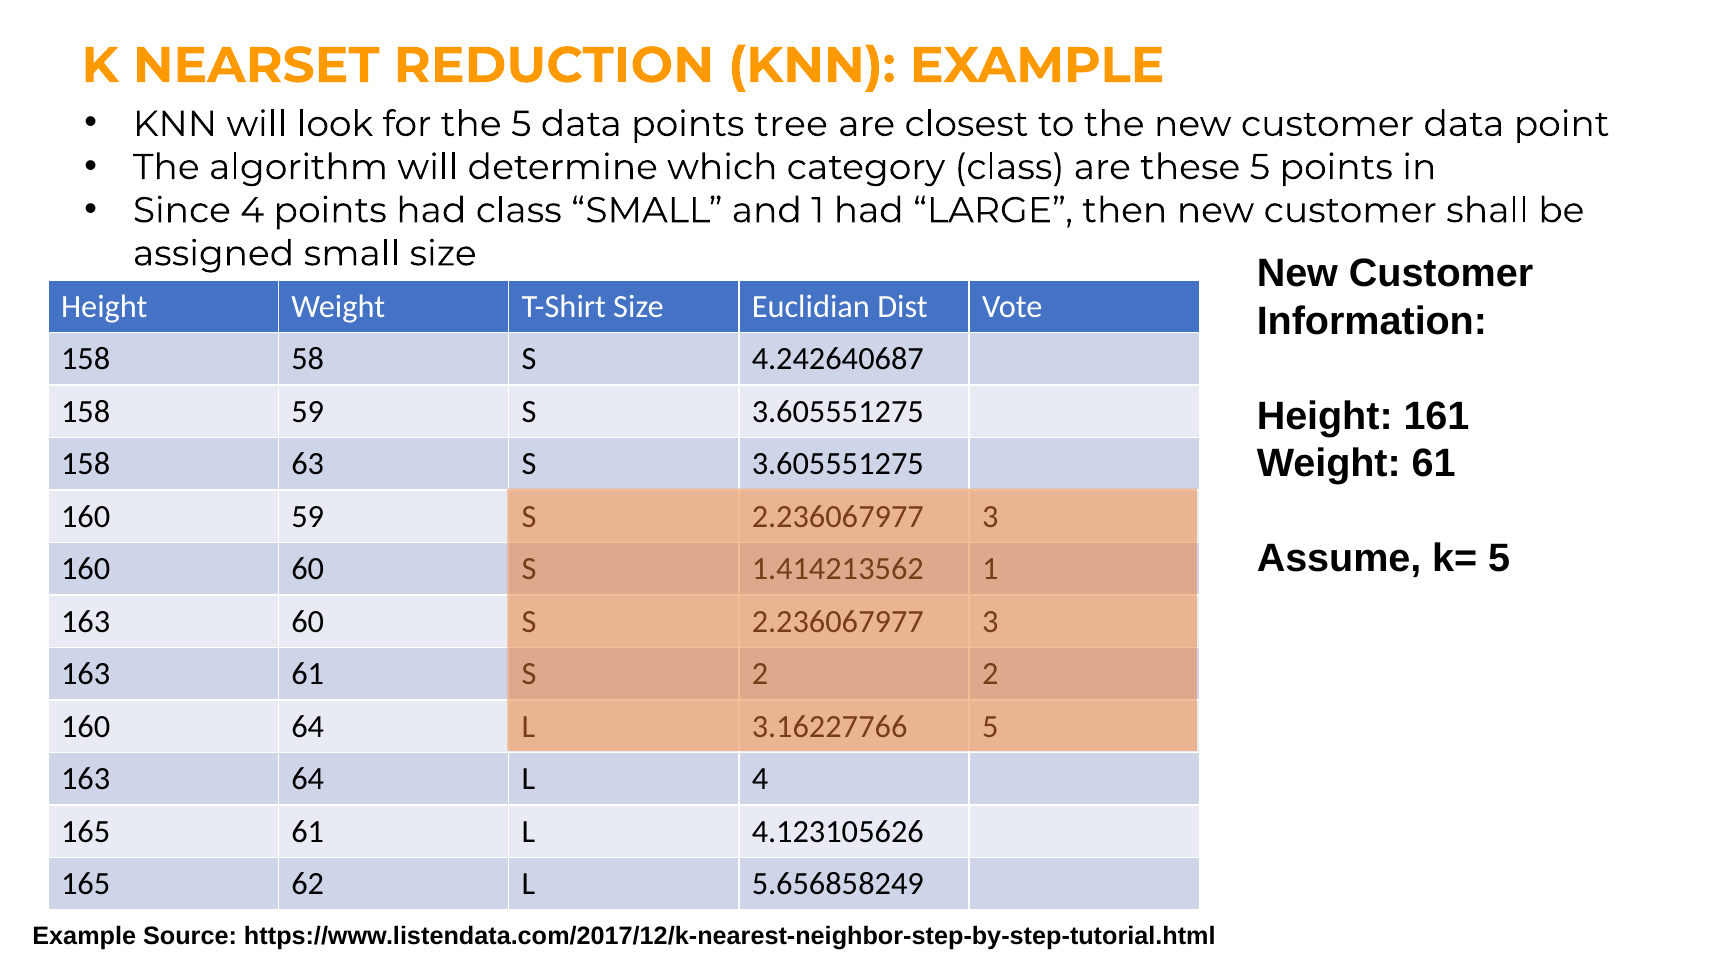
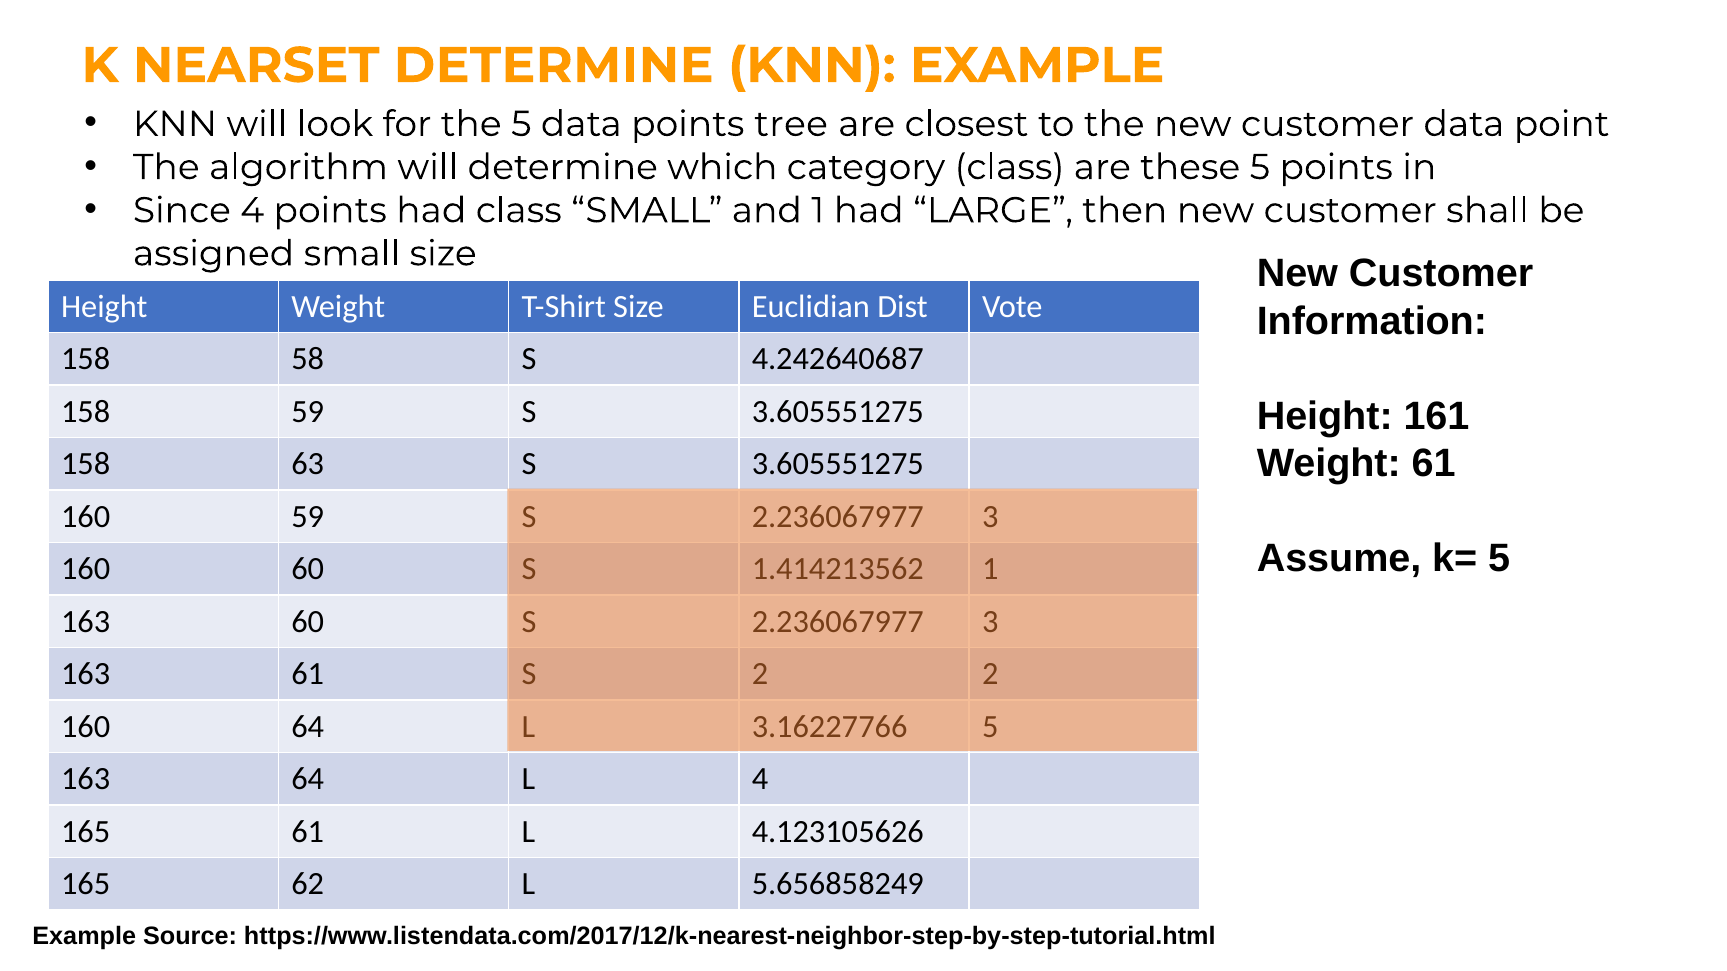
NEARSET REDUCTION: REDUCTION -> DETERMINE (554, 65)
